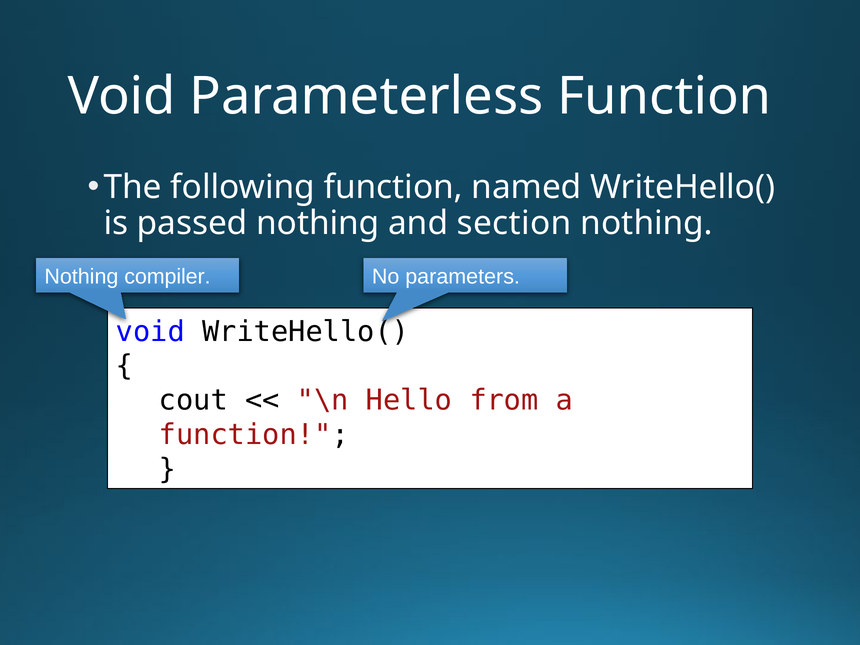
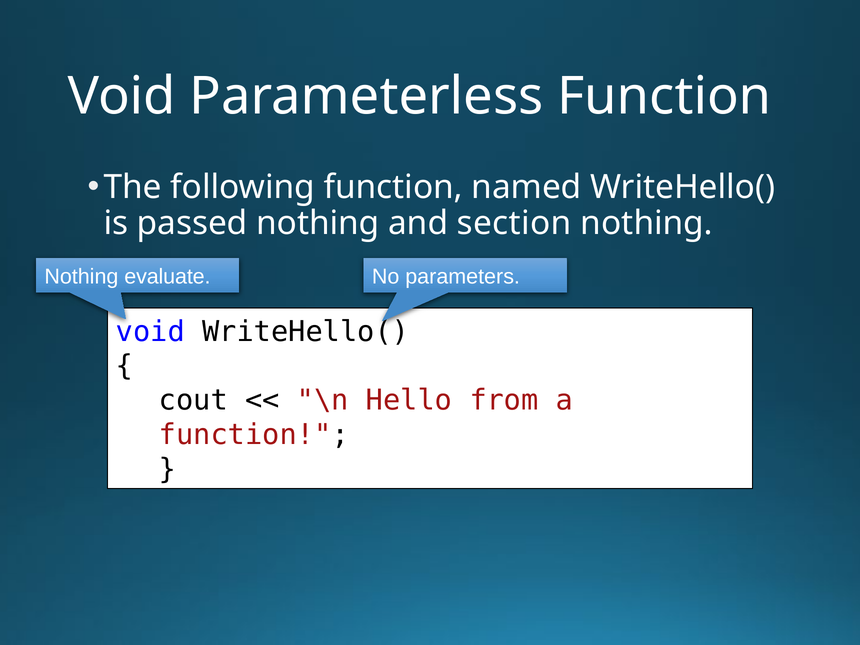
compiler: compiler -> evaluate (167, 277)
